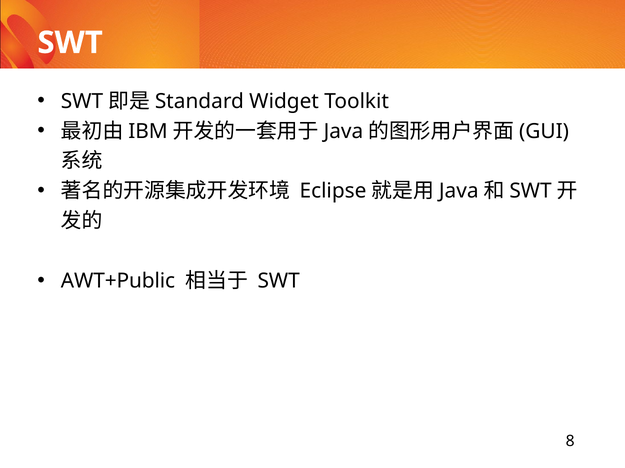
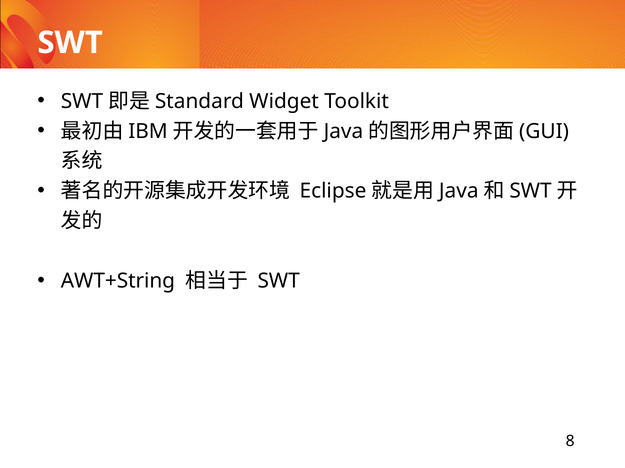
AWT+Public: AWT+Public -> AWT+String (118, 281)
